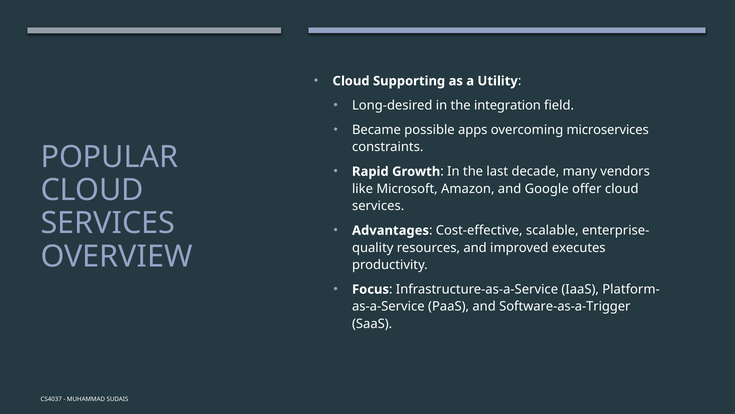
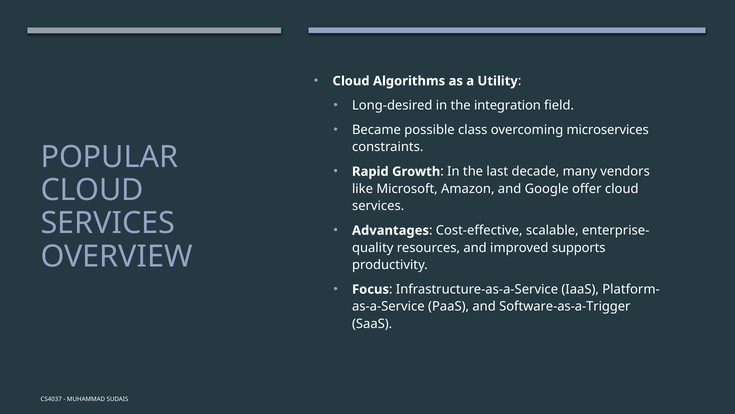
Supporting: Supporting -> Algorithms (409, 81)
apps: apps -> class (473, 130)
executes: executes -> supports (579, 247)
